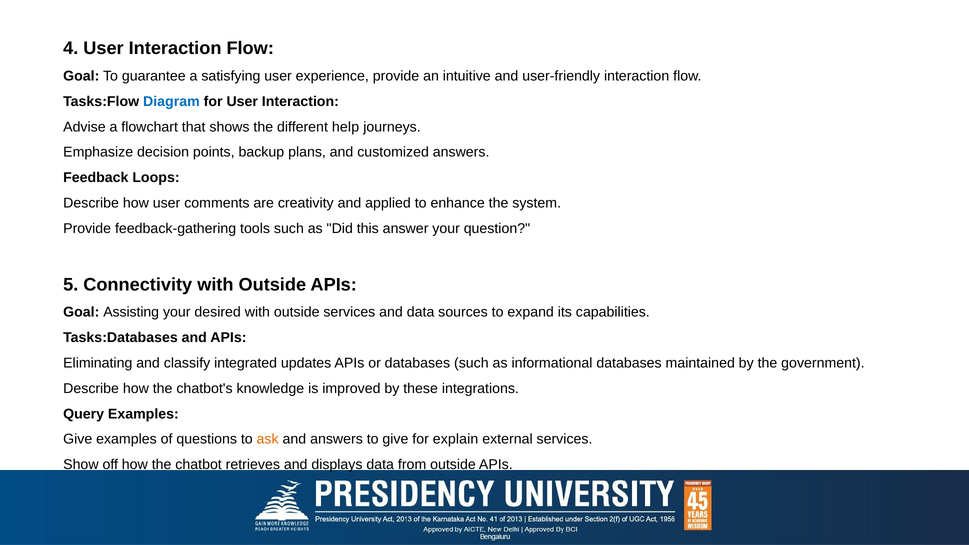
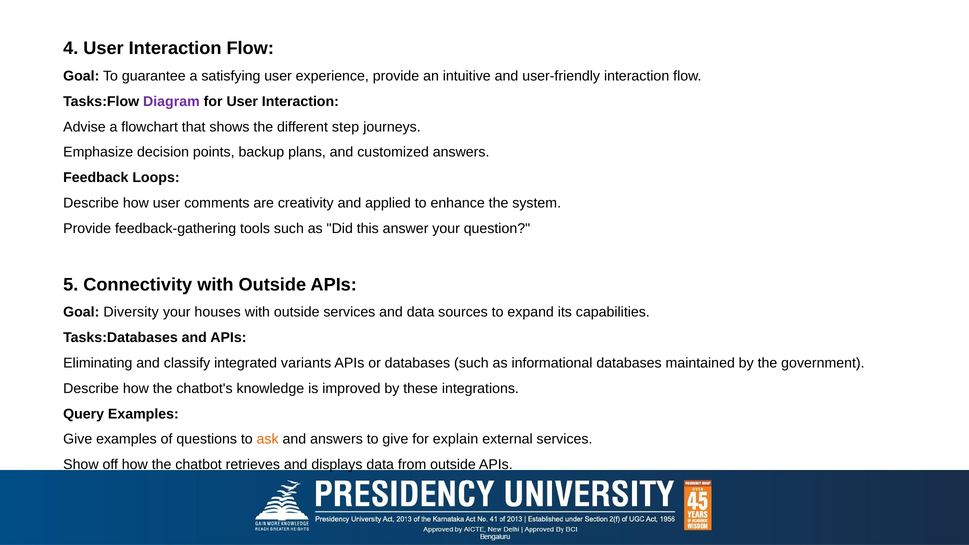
Diagram colour: blue -> purple (171, 101)
help: help -> step (346, 127)
Assisting: Assisting -> Diversity (131, 312)
desired: desired -> houses (218, 312)
updates: updates -> variants (306, 363)
